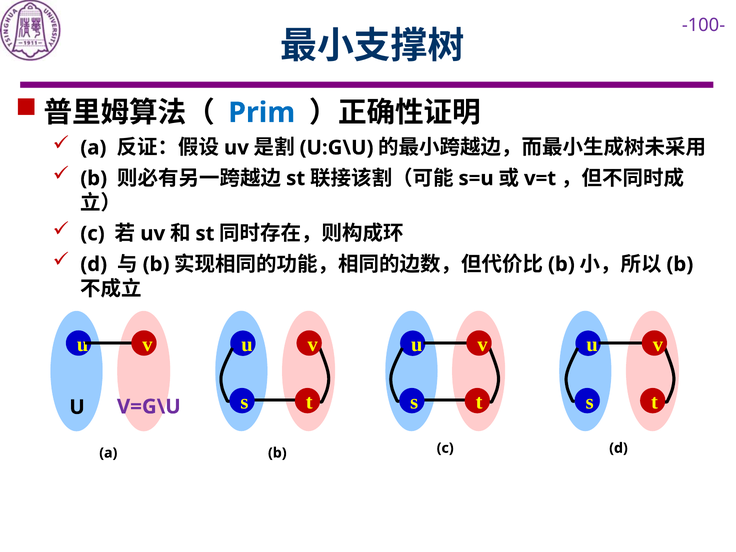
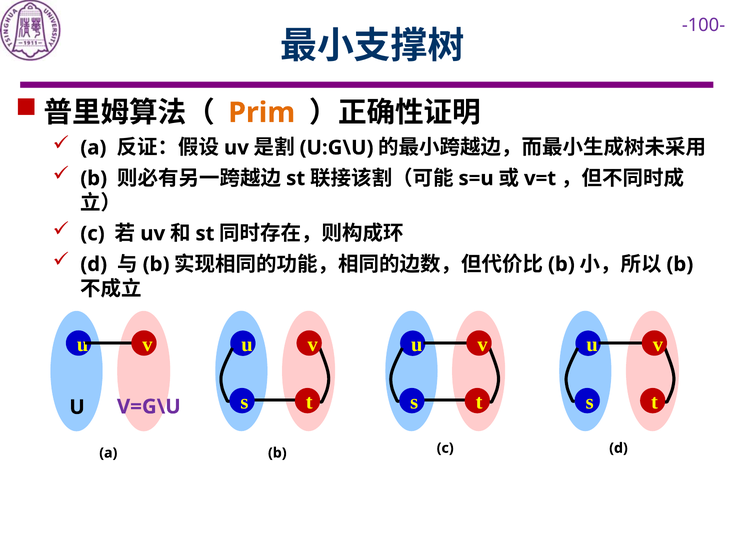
Prim colour: blue -> orange (262, 113)
